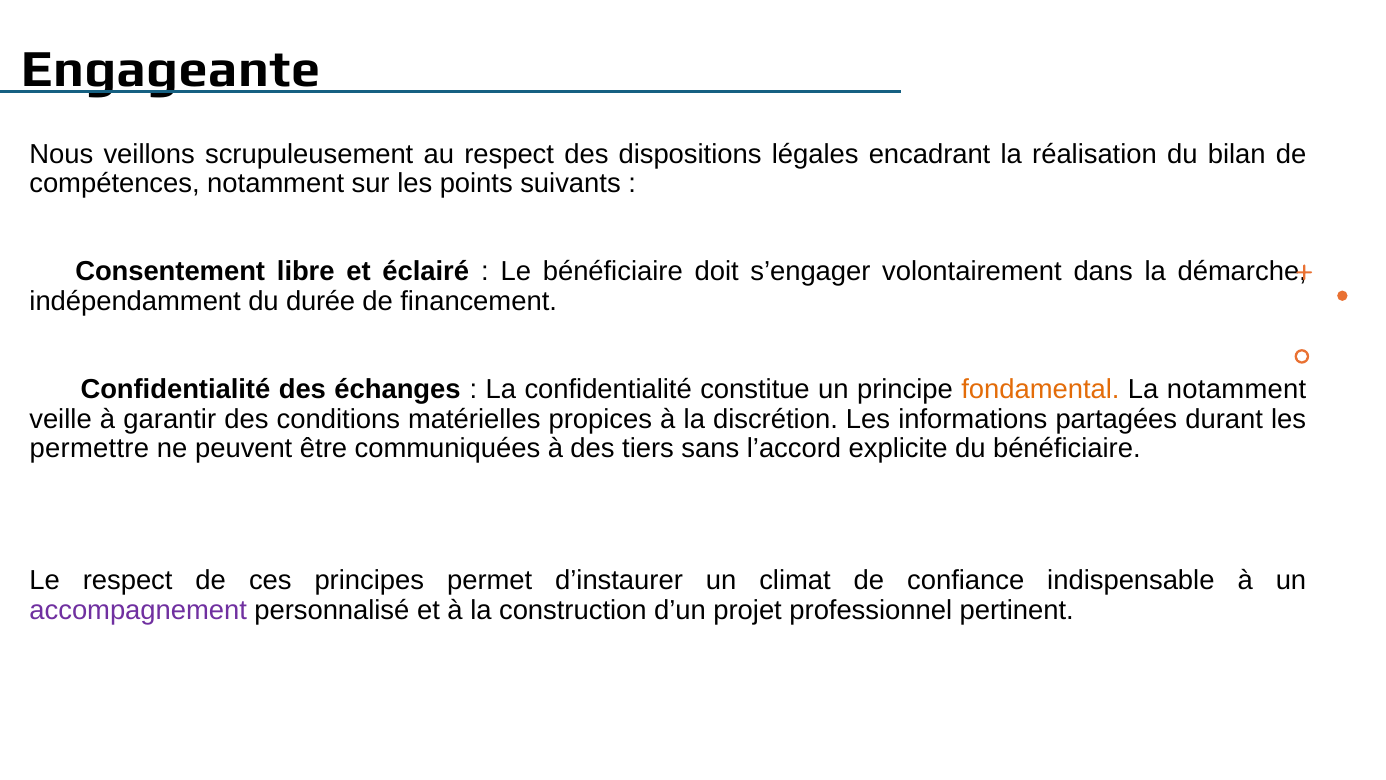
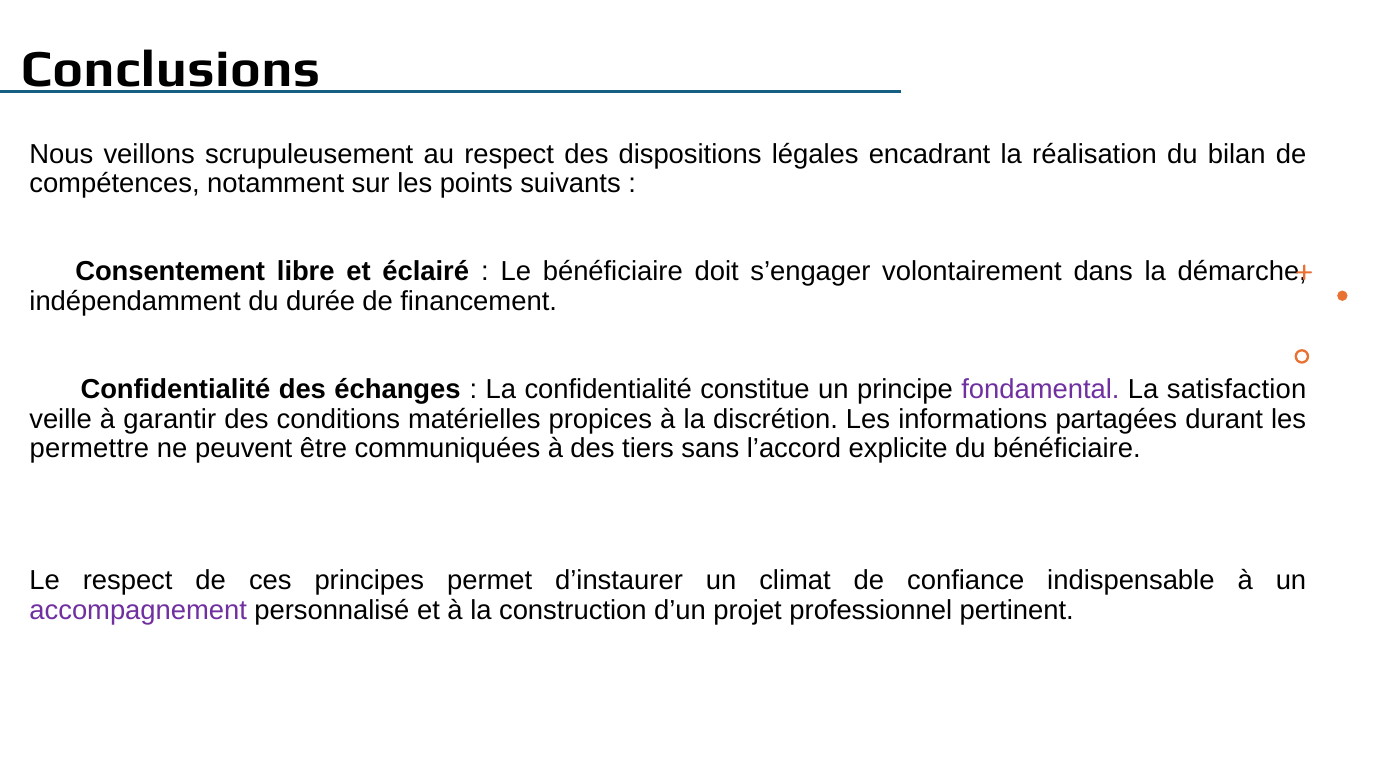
Engageante: Engageante -> Conclusions (171, 69)
fondamental colour: orange -> purple (1040, 389)
La notamment: notamment -> satisfaction (1237, 389)
